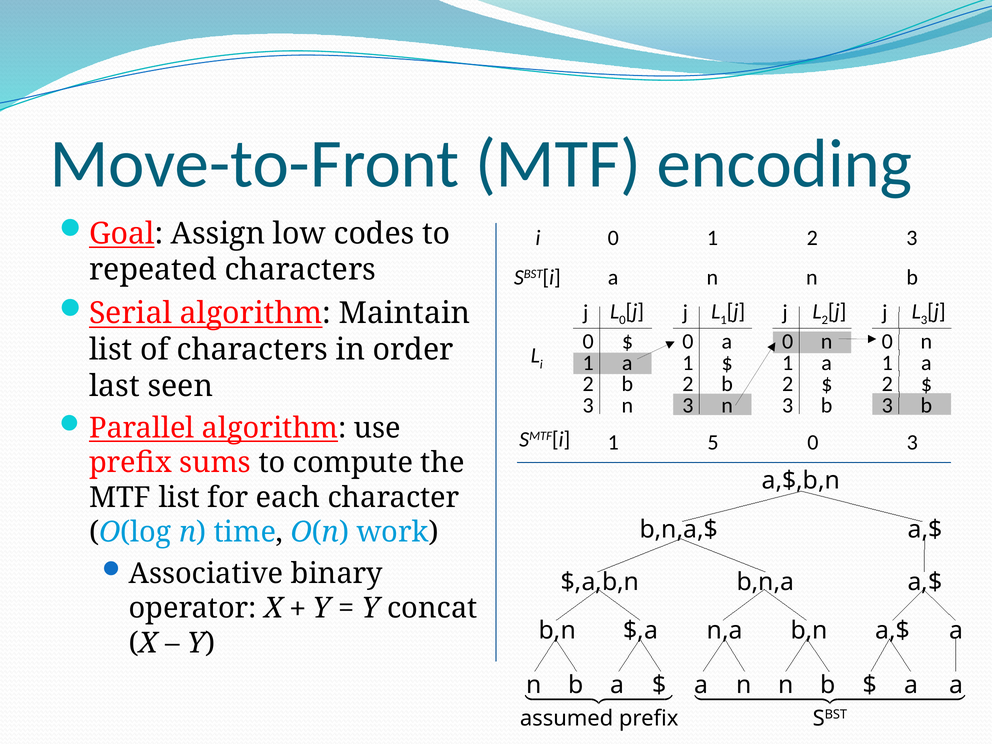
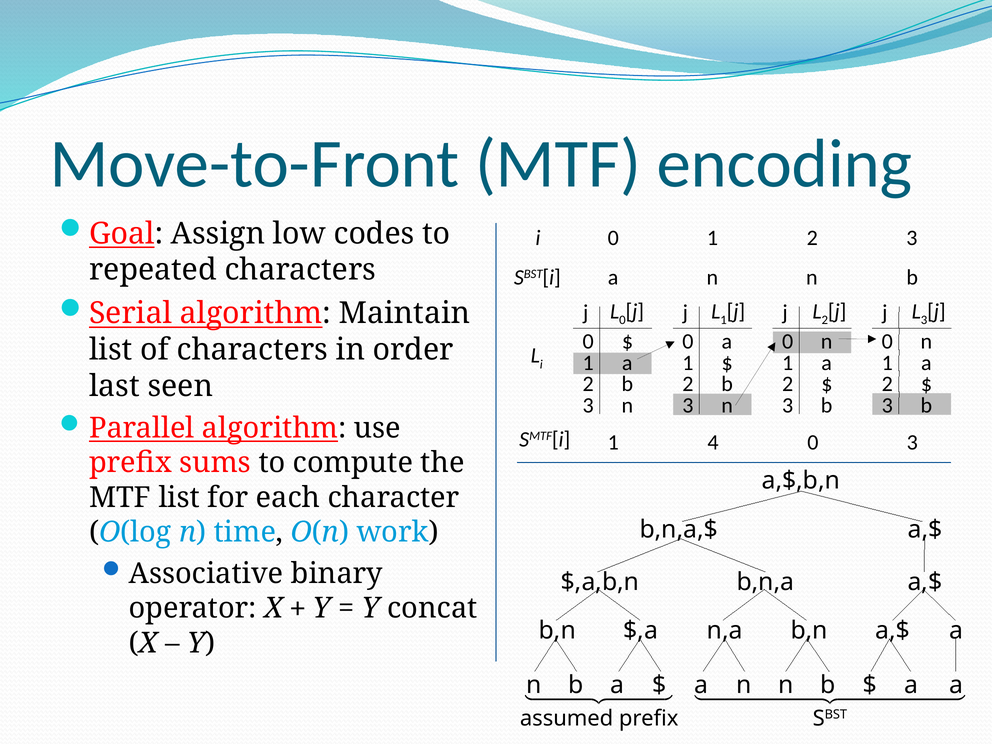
5: 5 -> 4 (713, 443)
